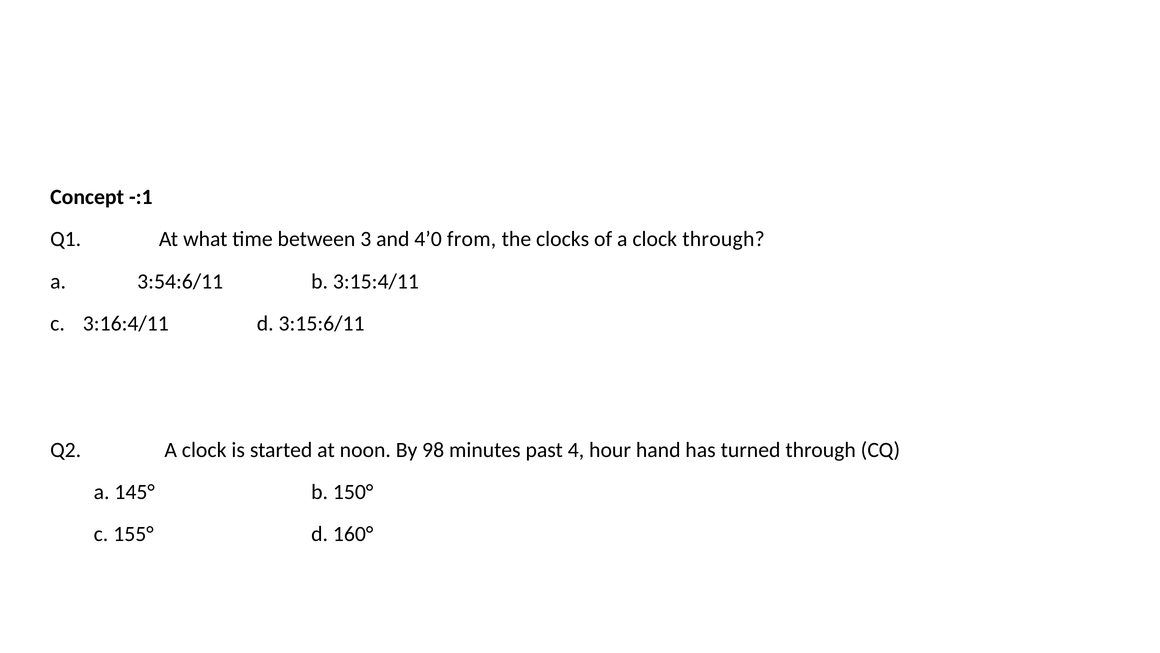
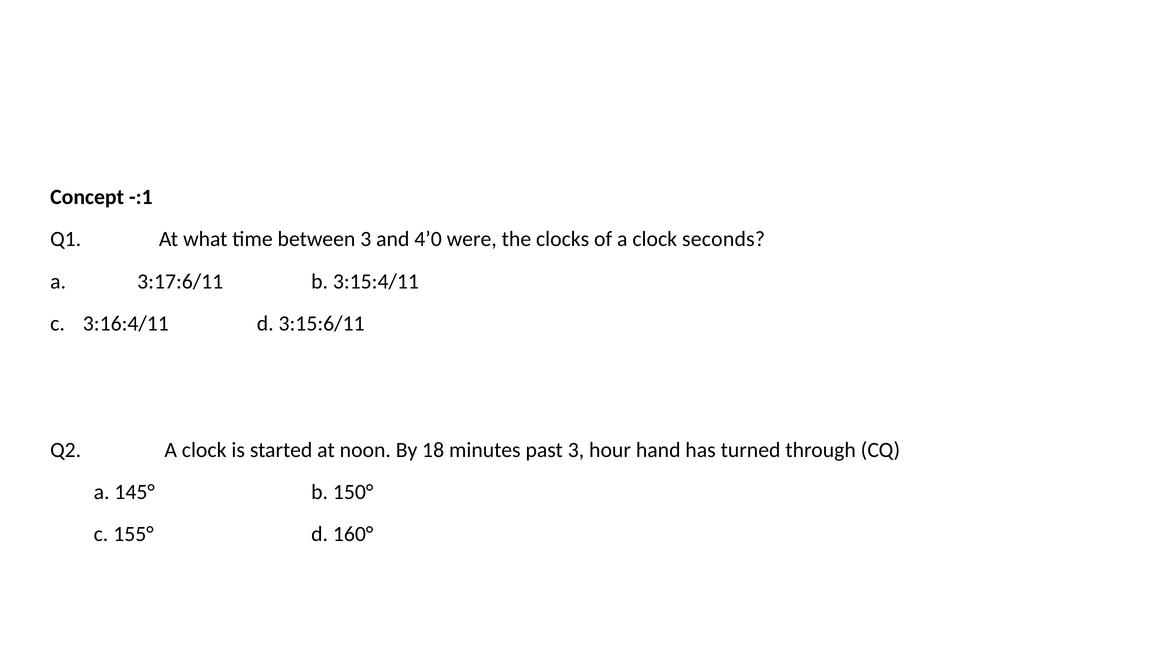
from: from -> were (472, 239)
clock through: through -> seconds (724, 239)
3:54:6/11: 3:54:6/11 -> 3:17:6/11 (180, 281)
98: 98 -> 18 (433, 450)
past 4: 4 -> 3 (576, 450)
